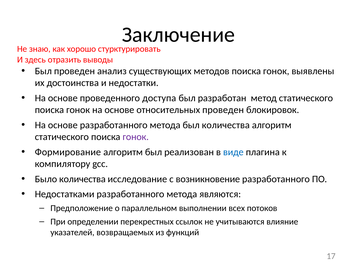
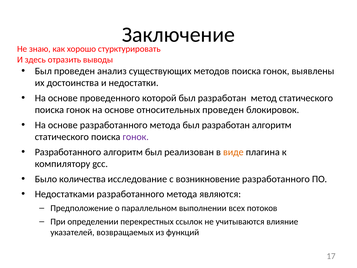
доступа: доступа -> которой (159, 98)
метода был количества: количества -> разработан (226, 125)
Формирование: Формирование -> Разработанного (68, 152)
виде colour: blue -> orange (233, 152)
